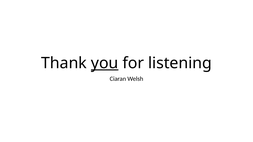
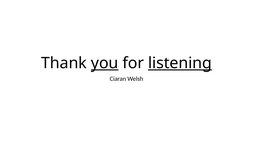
listening underline: none -> present (180, 63)
